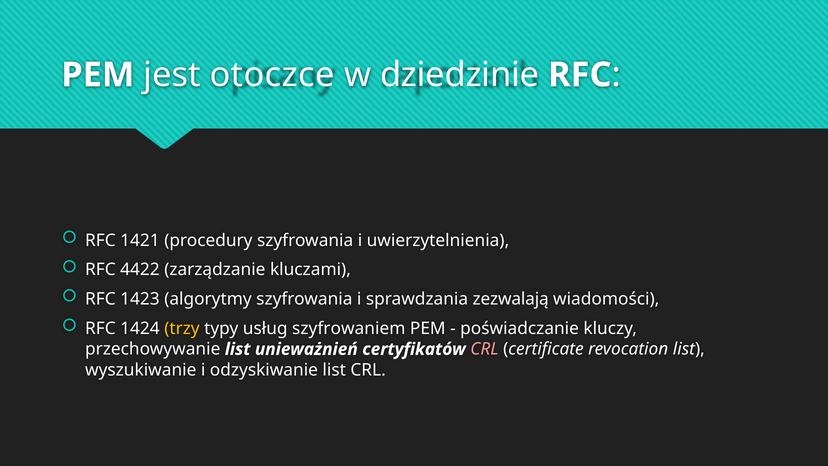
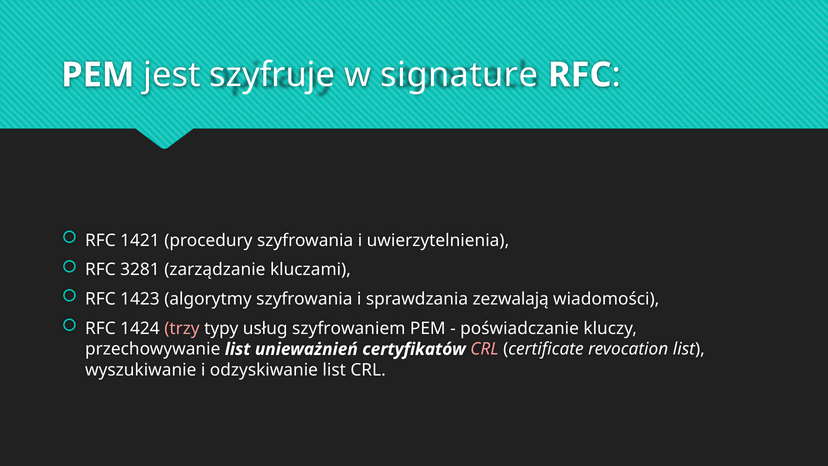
otoczce: otoczce -> szyfruje (272, 75)
dziedzinie: dziedzinie -> signature (459, 75)
4422: 4422 -> 3281 (140, 270)
trzy colour: yellow -> pink (182, 328)
